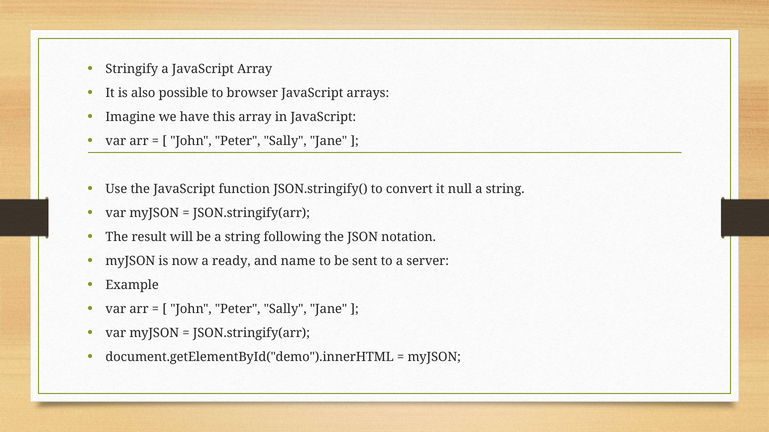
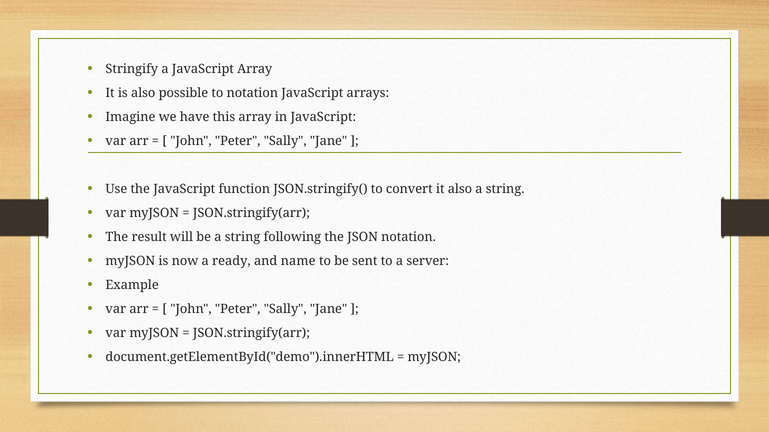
to browser: browser -> notation (252, 93)
it null: null -> also (460, 189)
